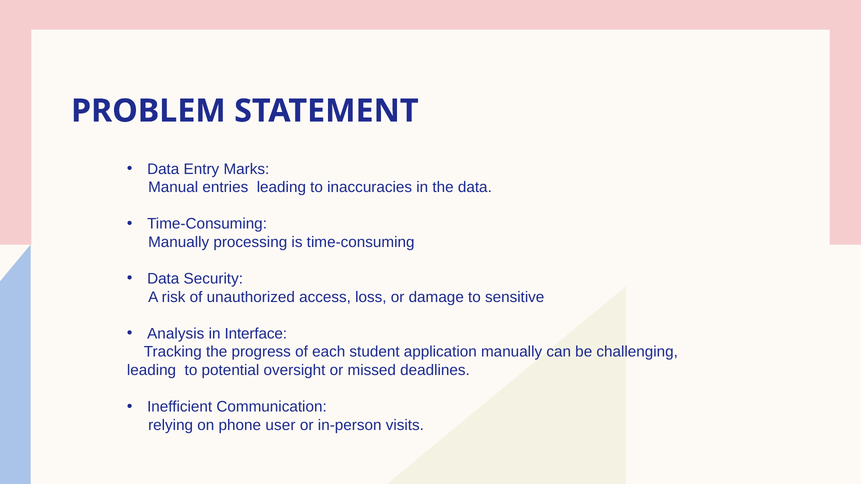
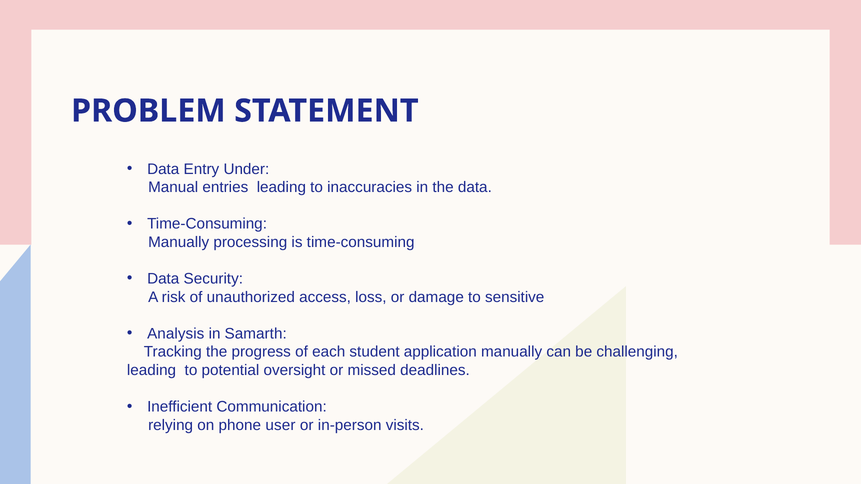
Marks: Marks -> Under (246, 169)
Interface: Interface -> Samarth (256, 334)
